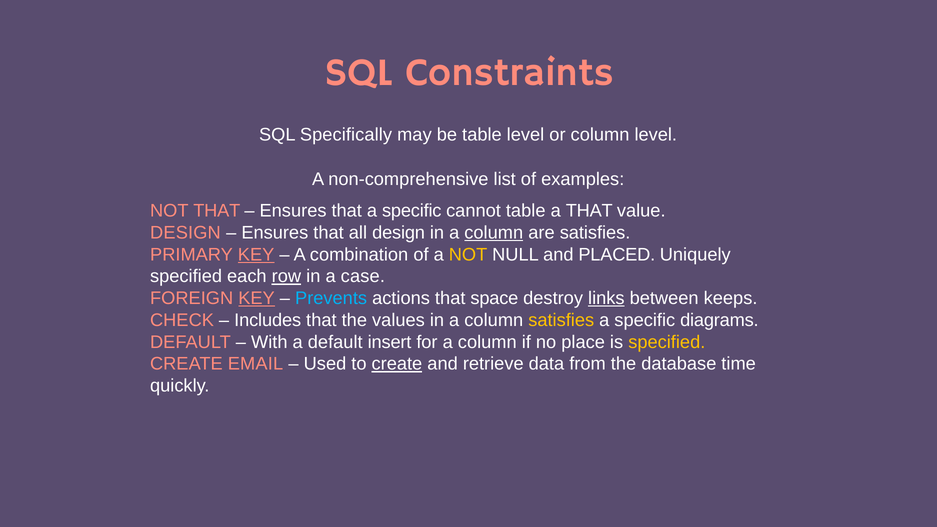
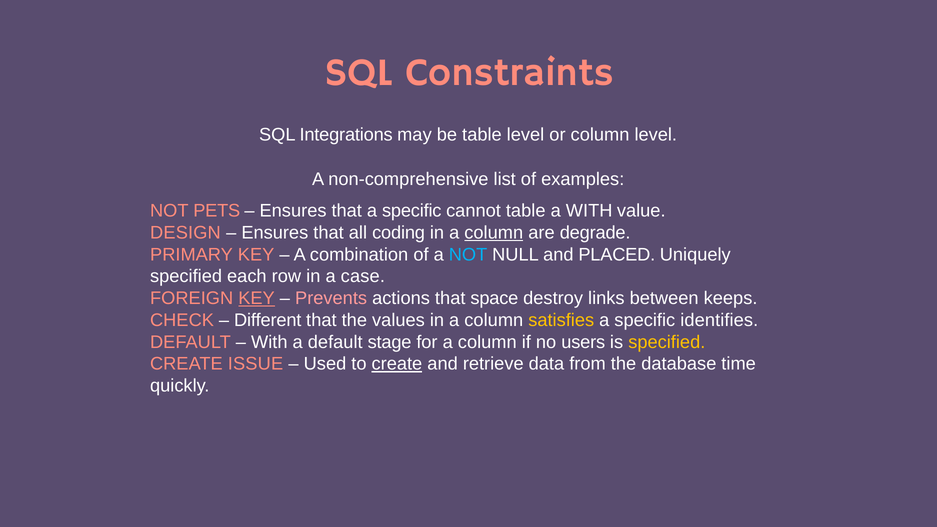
Specifically: Specifically -> Integrations (346, 135)
NOT THAT: THAT -> PETS (217, 211)
a THAT: THAT -> WITH (589, 211)
all design: design -> coding (399, 233)
are satisfies: satisfies -> degrade (595, 233)
KEY underline: present -> none (256, 255)
NOT colour: yellow -> light blue (468, 255)
row underline: present -> none (286, 276)
Prevents colour: light blue -> pink (331, 298)
links underline: present -> none (606, 298)
Includes: Includes -> Different (268, 320)
diagrams: diagrams -> identifies (719, 320)
insert: insert -> stage (390, 342)
place: place -> users (583, 342)
EMAIL: EMAIL -> ISSUE (255, 364)
